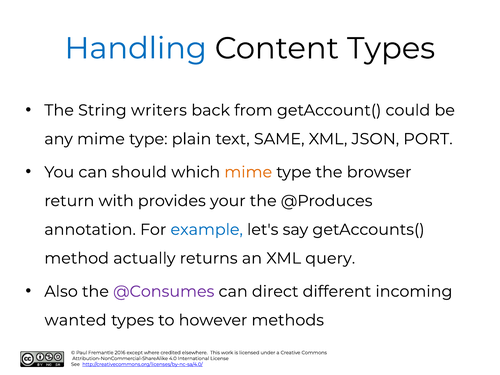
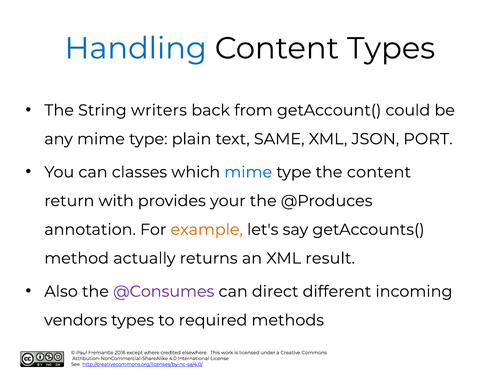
should: should -> classes (139, 172)
mime colour: orange -> blue (248, 172)
the browser: browser -> content (379, 172)
example colour: blue -> orange (207, 230)
query: query -> result (330, 258)
wanted: wanted -> vendors (76, 320)
however: however -> required (213, 320)
